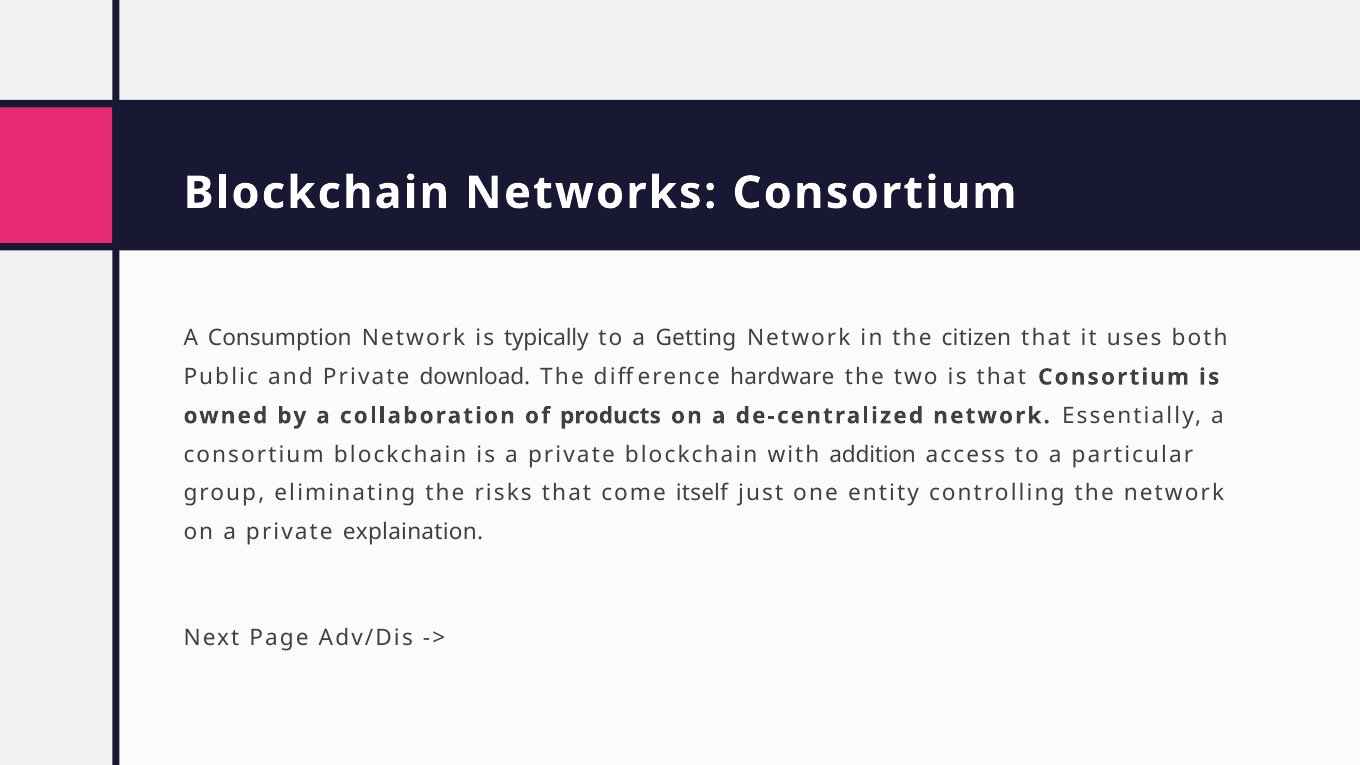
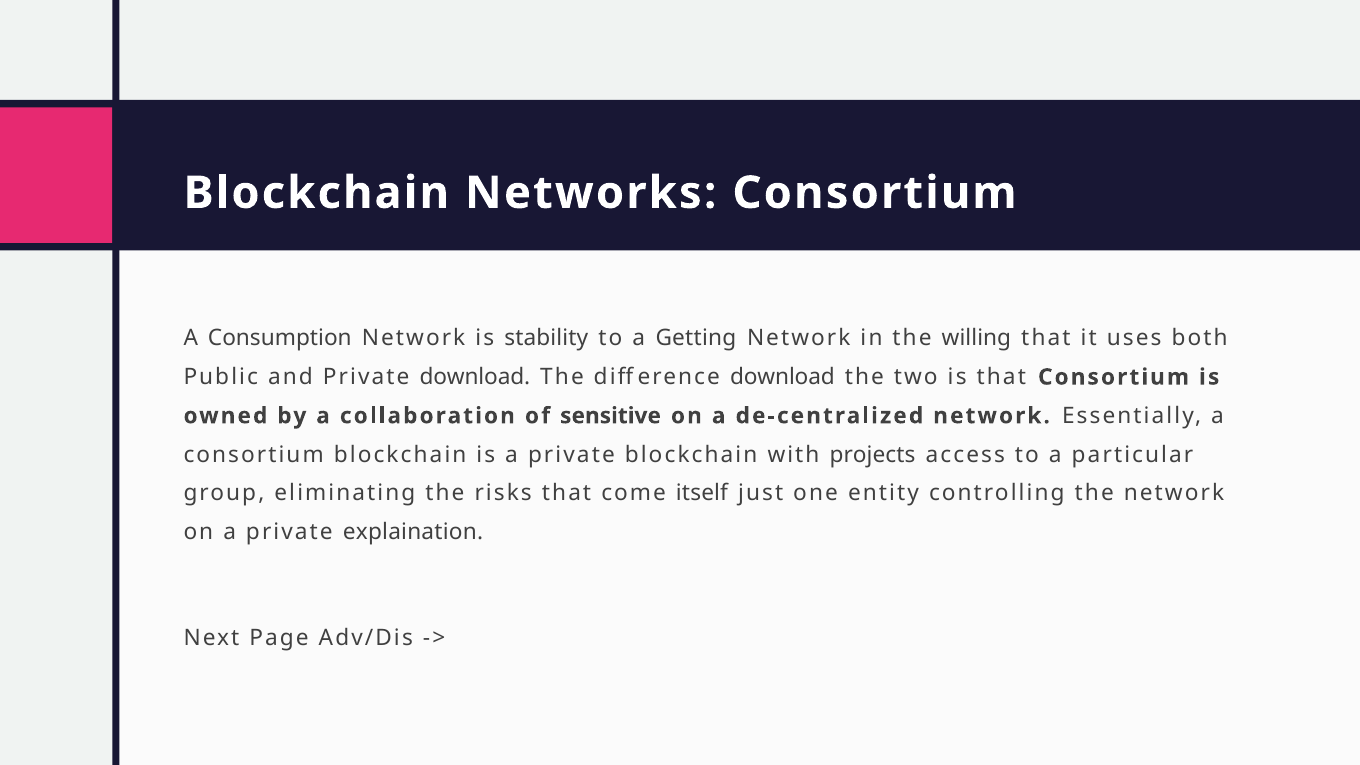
typically: typically -> stability (546, 338)
citizen: citizen -> willing (976, 338)
difference hardware: hardware -> download (782, 377)
products: products -> sensitive (610, 416)
addition: addition -> projects (873, 455)
